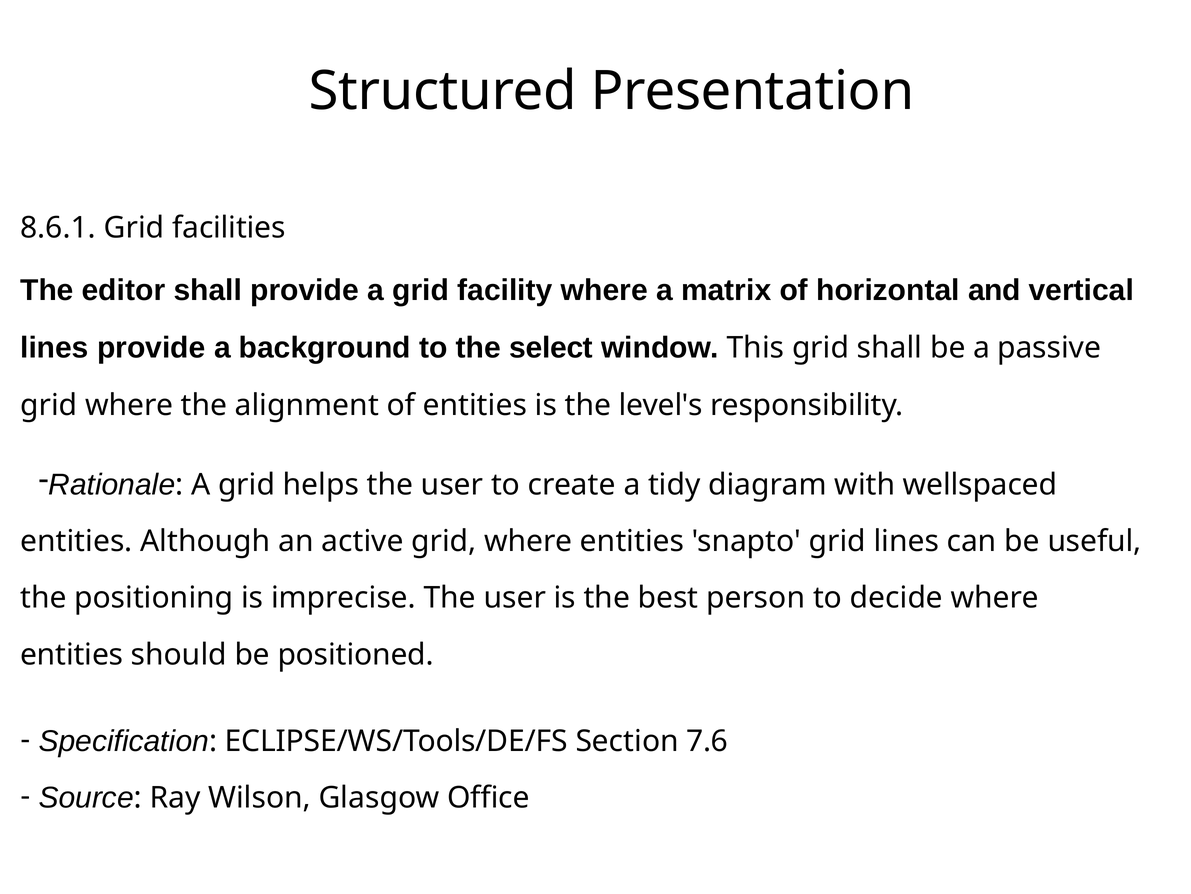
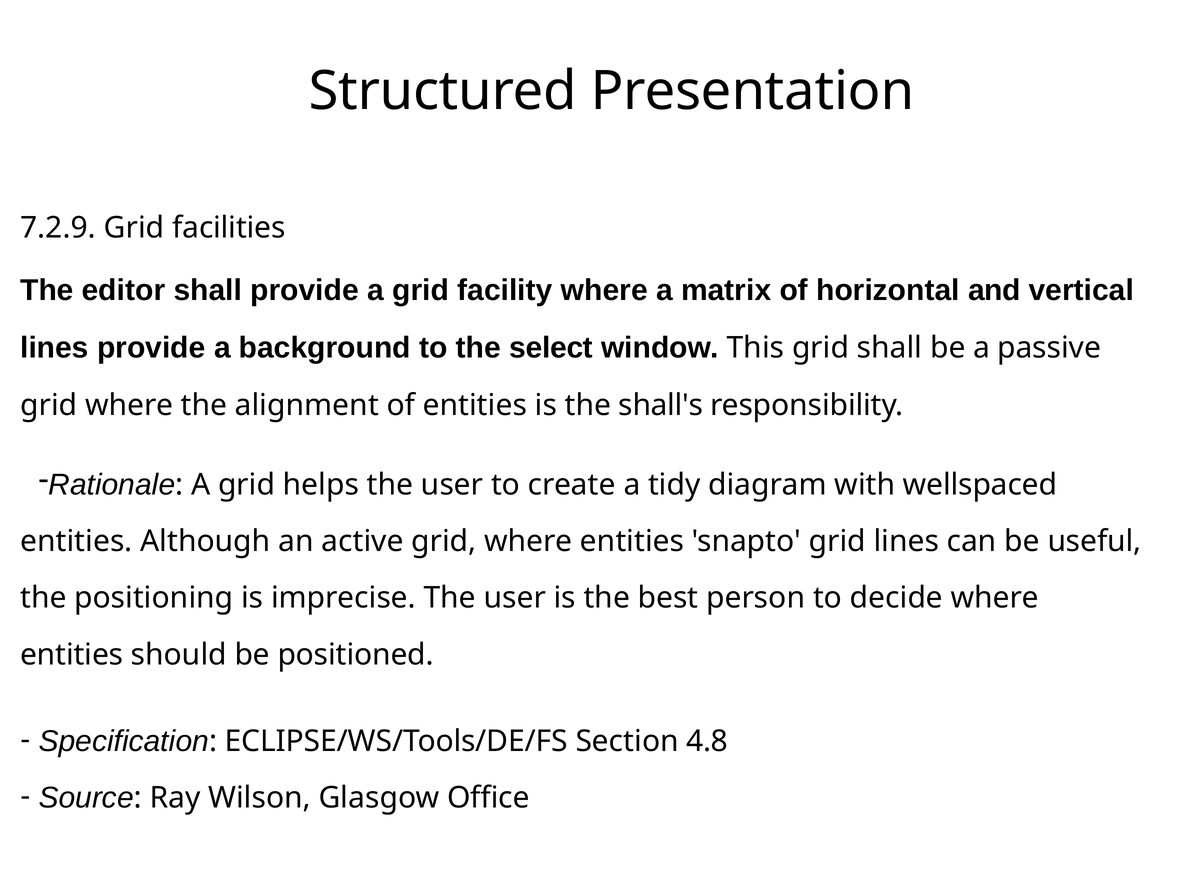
8.6.1: 8.6.1 -> 7.2.9 (58, 228)
level's: level's -> shall's (661, 405)
7.6: 7.6 -> 4.8 (707, 741)
